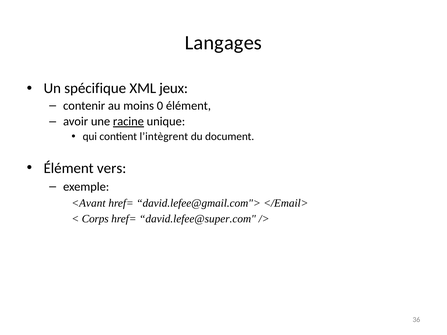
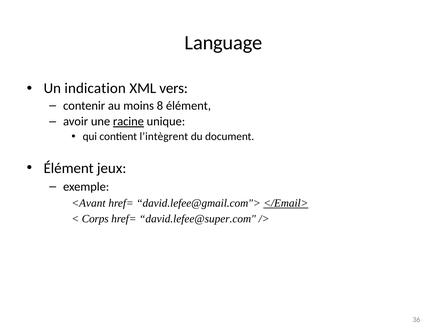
Langages: Langages -> Language (224, 43)
spécifique: spécifique -> indication (95, 88)
jeux: jeux -> vers (174, 88)
0: 0 -> 8 (160, 106)
vers: vers -> jeux (112, 168)
</Email> underline: none -> present (286, 203)
